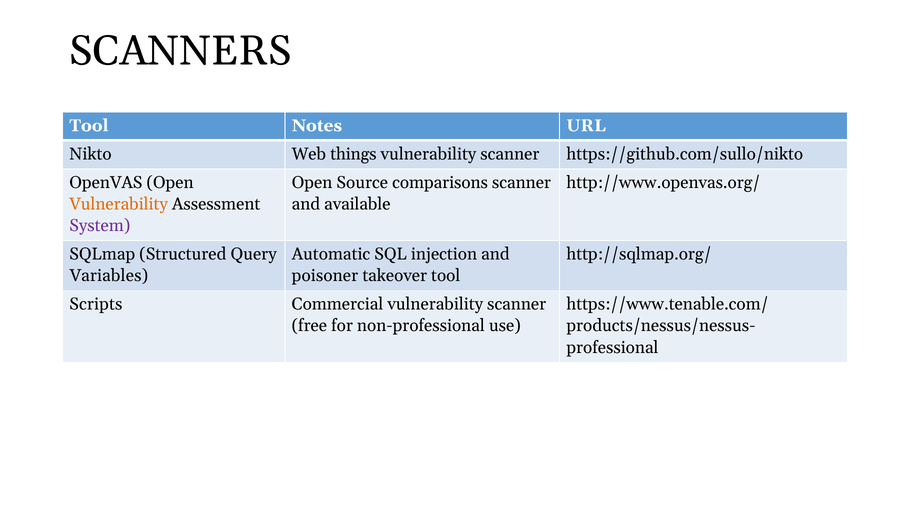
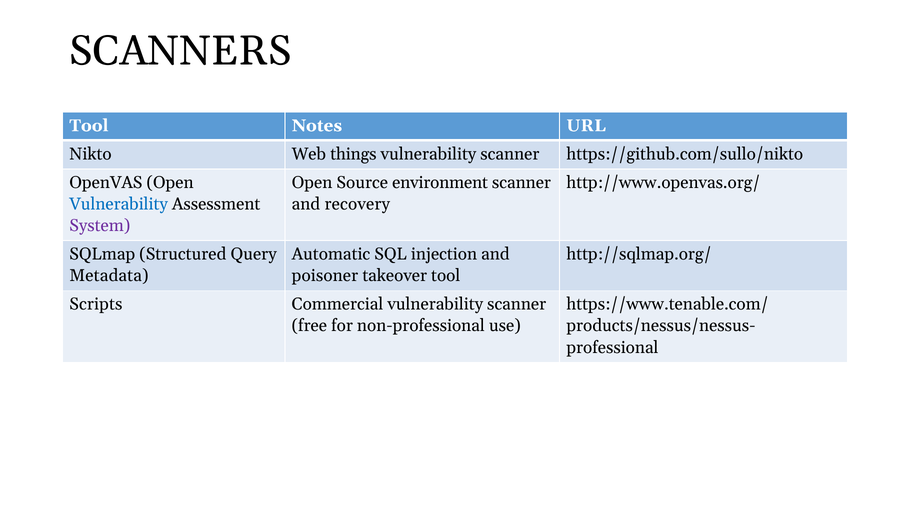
comparisons: comparisons -> environment (440, 182)
Vulnerability colour: orange -> blue (119, 204)
available: available -> recovery (357, 204)
Variables: Variables -> Metadata (109, 276)
